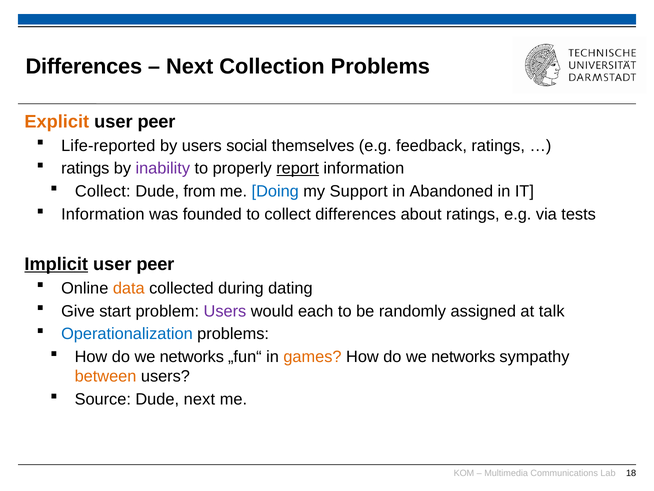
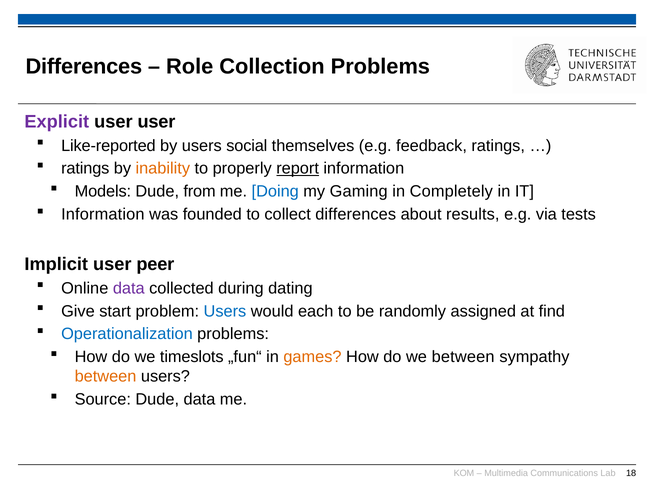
Next: Next -> Role (190, 66)
Explicit colour: orange -> purple (57, 122)
peer: peer -> user (156, 122)
Life-reported: Life-reported -> Like-reported (108, 145)
inability colour: purple -> orange (163, 168)
Collect: Collect -> Models (103, 191)
Support: Support -> Gaming (359, 191)
Abandoned: Abandoned -> Completely (451, 191)
about ratings: ratings -> results (473, 214)
Implicit underline: present -> none (56, 264)
data colour: orange -> purple (129, 288)
Users colour: purple -> blue (225, 311)
talk: talk -> find (552, 311)
networks: networks -> timeslots (192, 357)
networks: networks -> between (463, 357)
Dude next: next -> data (199, 399)
